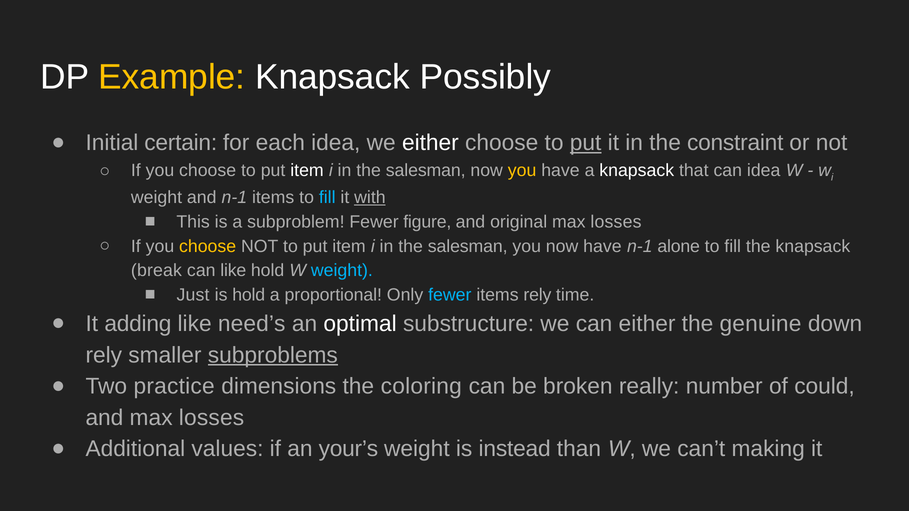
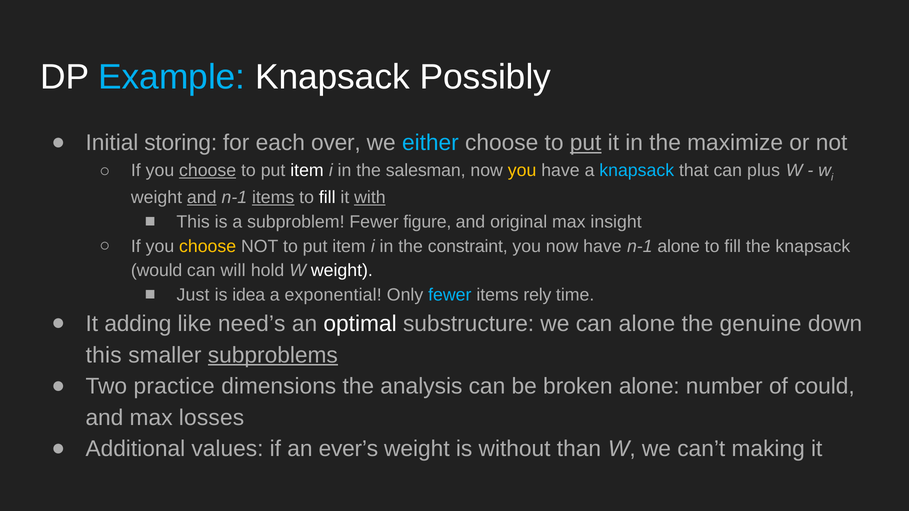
Example colour: yellow -> light blue (172, 77)
certain: certain -> storing (181, 143)
each idea: idea -> over (336, 143)
either colour: white -> light blue (430, 143)
constraint: constraint -> maximize (735, 143)
choose underline: none -> present (208, 170)
knapsack colour: white -> light blue (637, 170)
can idea: idea -> plus (764, 170)
and underline: none -> present (202, 198)
items underline: none -> present (273, 198)
fill colour: light blue -> white (327, 198)
losses: losses -> insight (616, 222)
salesman: salesman -> constraint (468, 246)
break: break -> would (157, 271)
can like: like -> will (233, 271)
weight colour: light blue -> white (342, 271)
is hold: hold -> idea (249, 295)
proportional: proportional -> exponential (333, 295)
can either: either -> alone (647, 324)
rely: rely -> this (104, 355)
coloring: coloring -> analysis (421, 387)
broken really: really -> alone (649, 387)
your’s: your’s -> ever’s (348, 449)
instead: instead -> without (515, 449)
